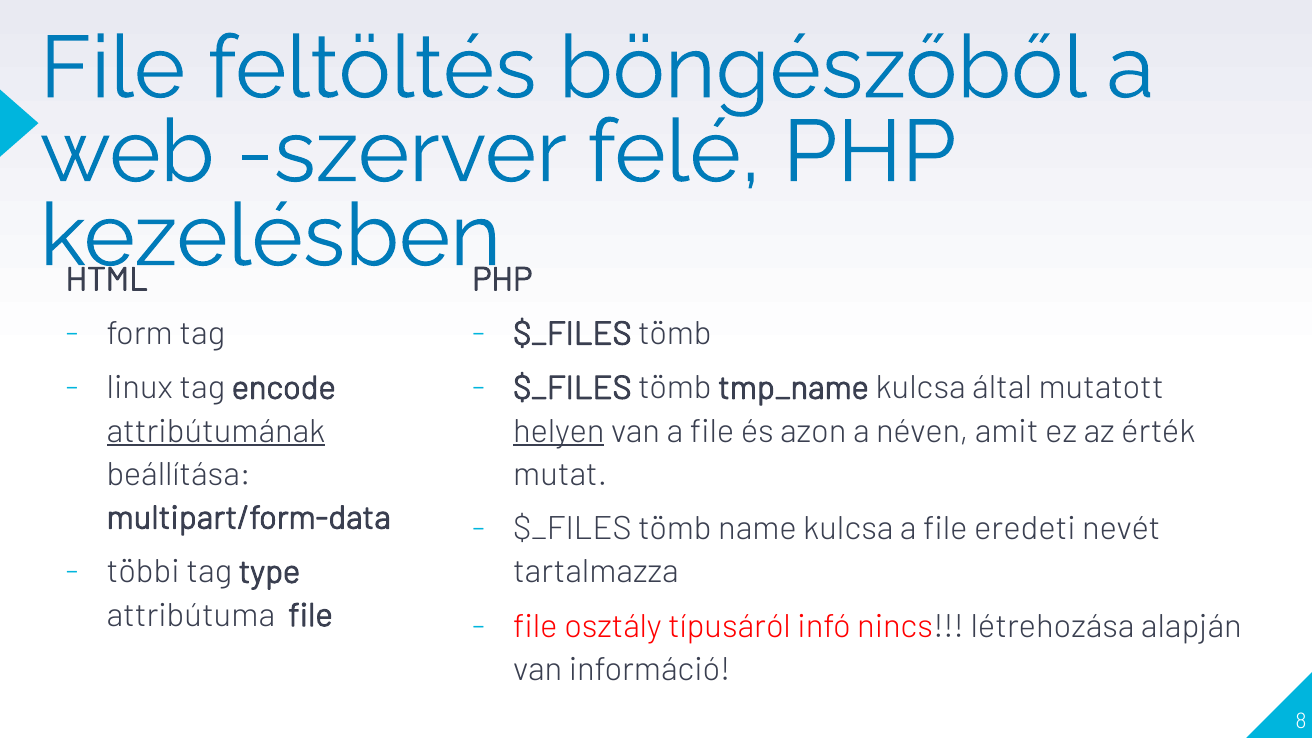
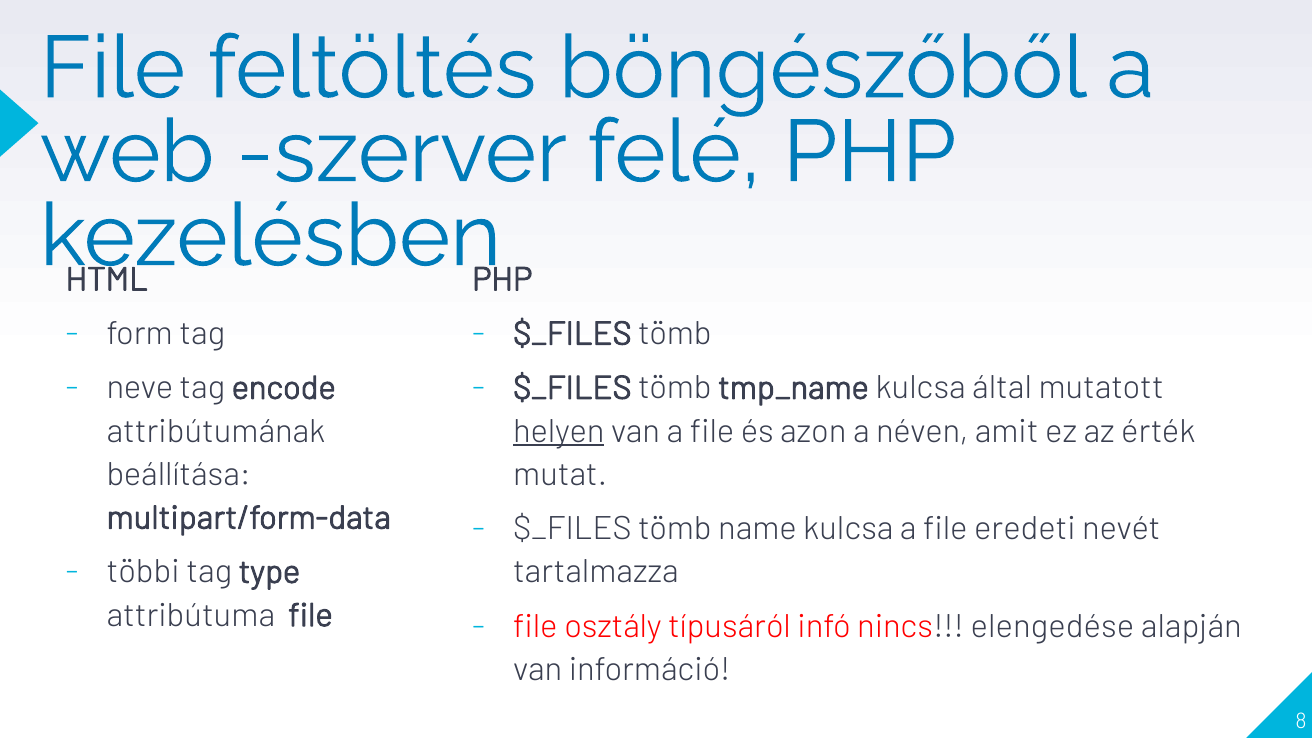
linux: linux -> neve (140, 388)
attribútumának underline: present -> none (216, 431)
létrehozása: létrehozása -> elengedése (1052, 626)
